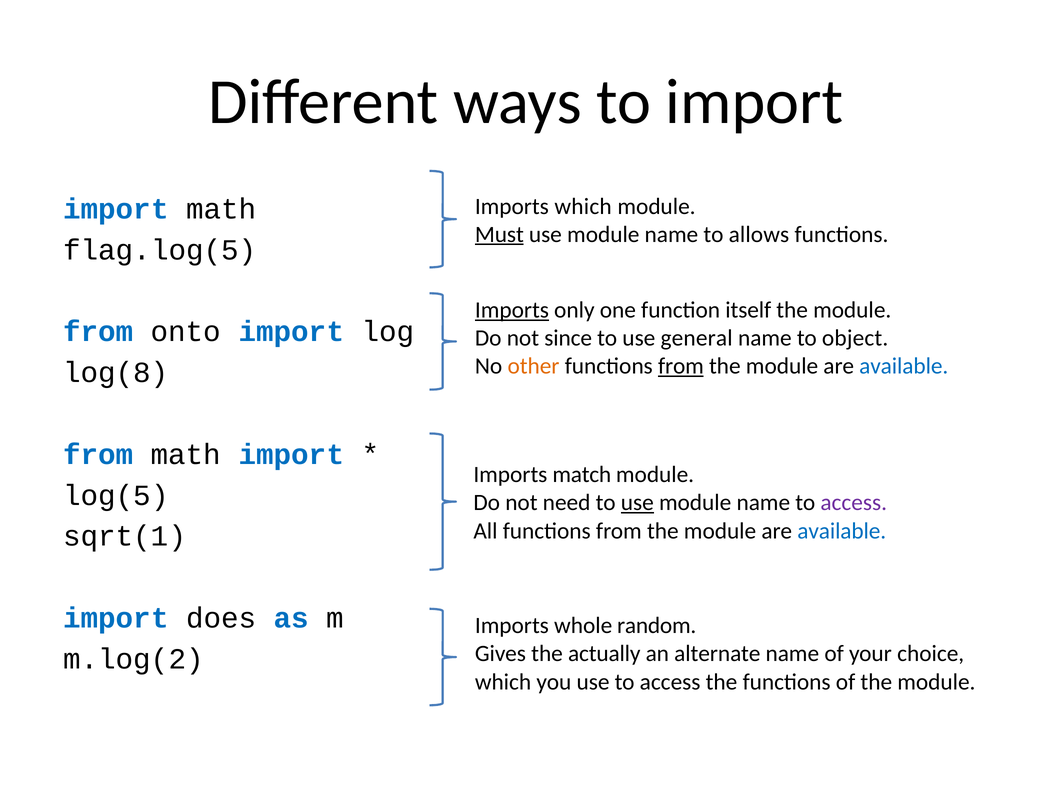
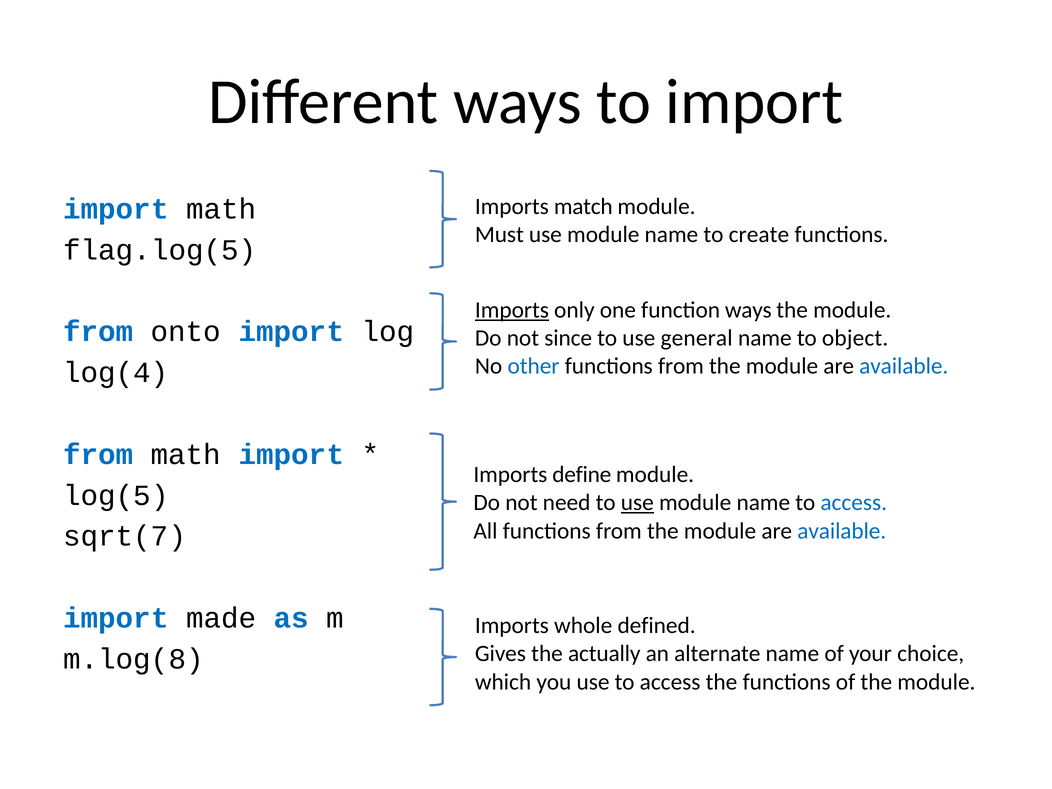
Imports which: which -> match (583, 206)
Must underline: present -> none (499, 234)
allows: allows -> create (759, 234)
function itself: itself -> ways (748, 310)
other colour: orange -> blue (534, 366)
from underline: present -> none (681, 366)
log(8: log(8 -> log(4 (116, 373)
match: match -> define (582, 475)
access colour: purple -> blue (854, 503)
sqrt(1: sqrt(1 -> sqrt(7 (125, 536)
does: does -> made (221, 618)
random: random -> defined (657, 626)
m.log(2: m.log(2 -> m.log(8 (133, 659)
